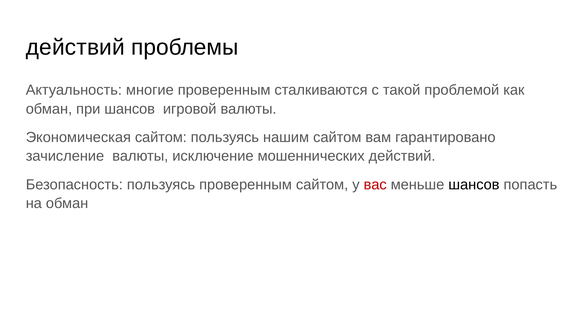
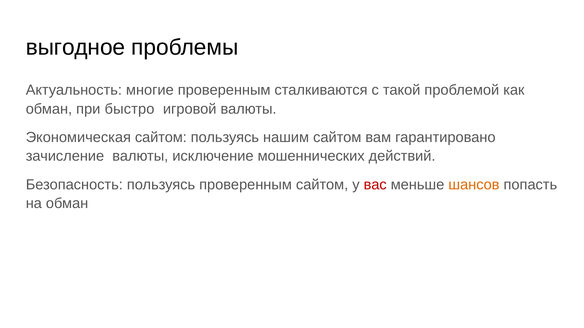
действий: действий -> выгодное (75, 47)
при шансов: шансов -> быстро (130, 109)
шансов colour: black -> orange (474, 185)
